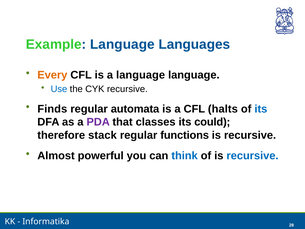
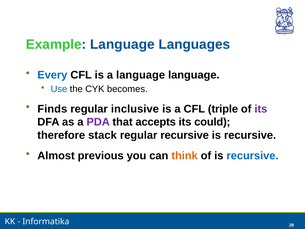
Every colour: orange -> blue (52, 75)
CYK recursive: recursive -> becomes (127, 89)
automata: automata -> inclusive (135, 109)
halts: halts -> triple (223, 109)
its colour: blue -> purple (261, 109)
classes: classes -> accepts (156, 122)
regular functions: functions -> recursive (185, 135)
powerful: powerful -> previous (101, 156)
think colour: blue -> orange (185, 156)
